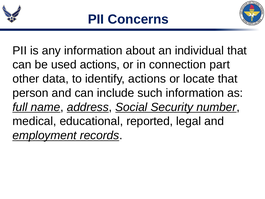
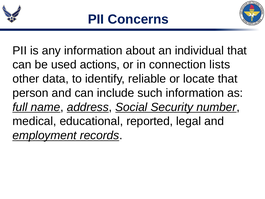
part: part -> lists (220, 65)
identify actions: actions -> reliable (147, 79)
